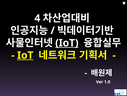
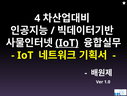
IoT underline: present -> none (25, 55)
